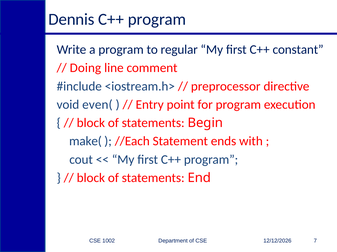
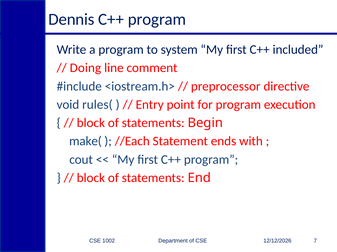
regular: regular -> system (179, 50)
constant: constant -> included (298, 50)
even(: even( -> rules( (97, 105)
